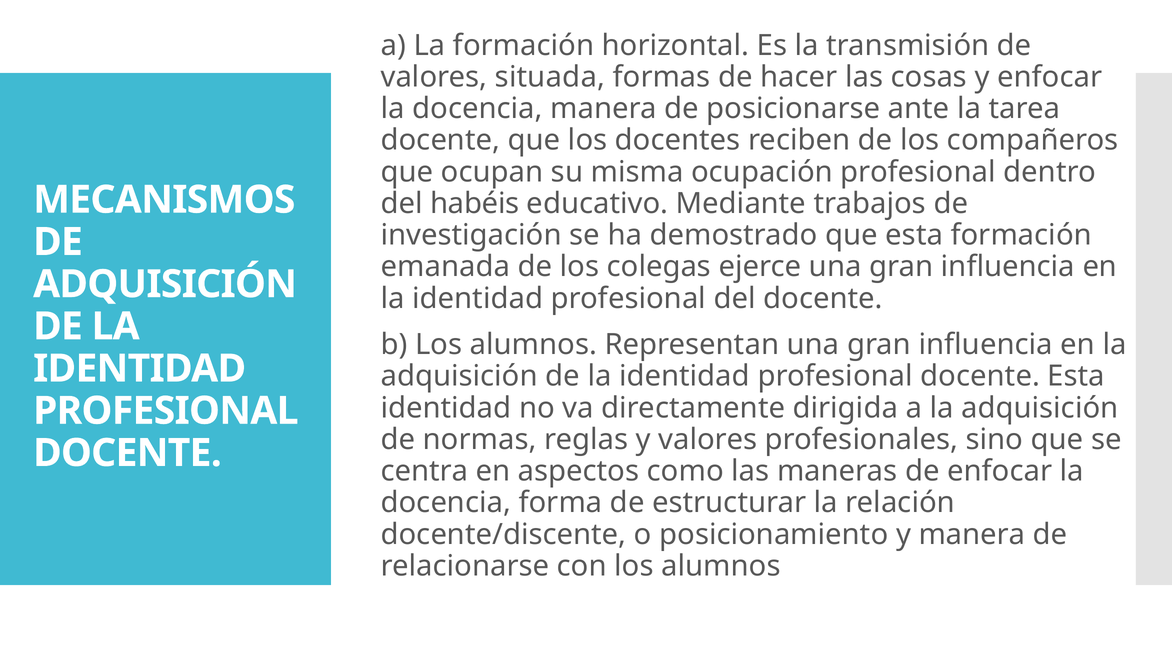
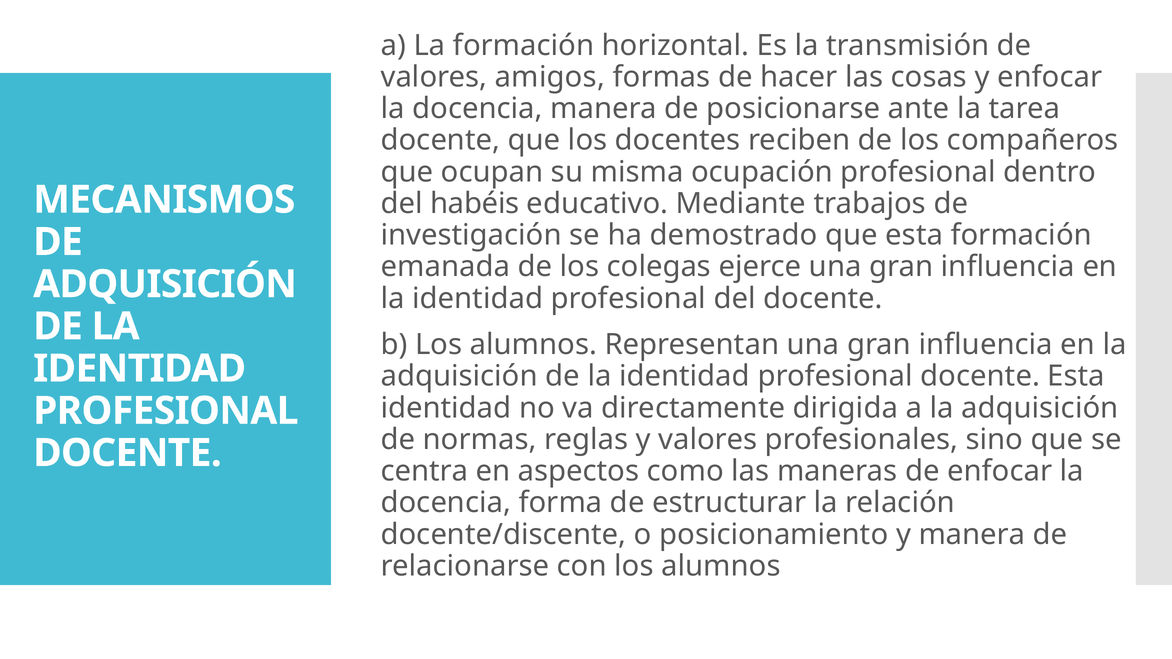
situada: situada -> amigos (550, 77)
